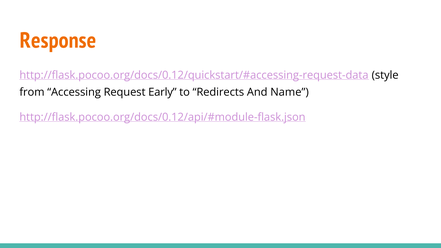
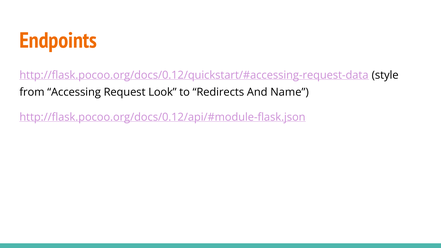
Response: Response -> Endpoints (58, 41)
Early: Early -> Look (162, 92)
